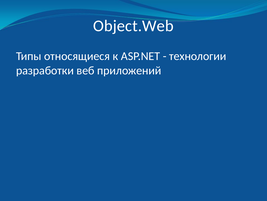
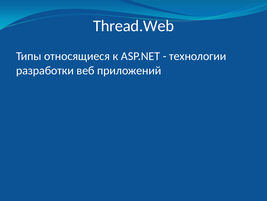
Object.Web: Object.Web -> Thread.Web (134, 26)
